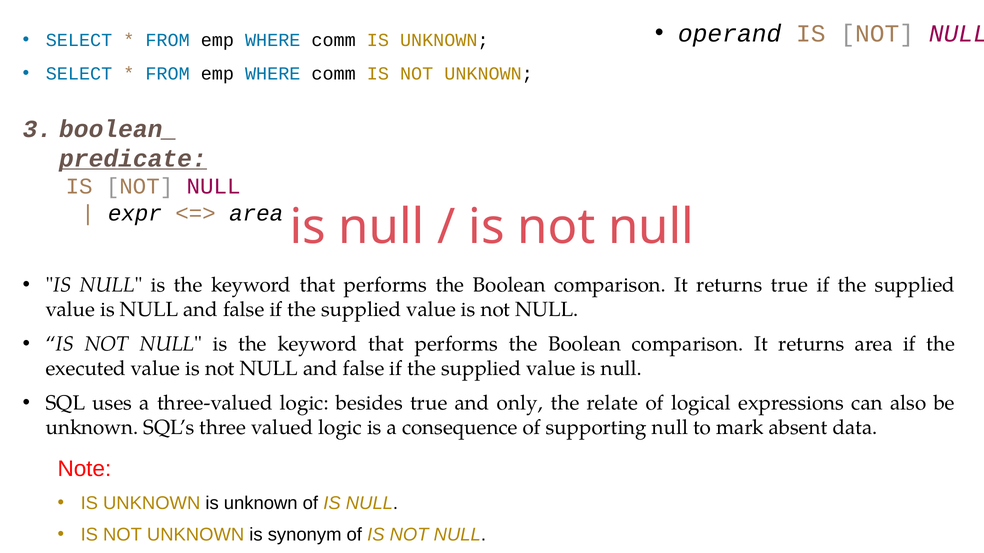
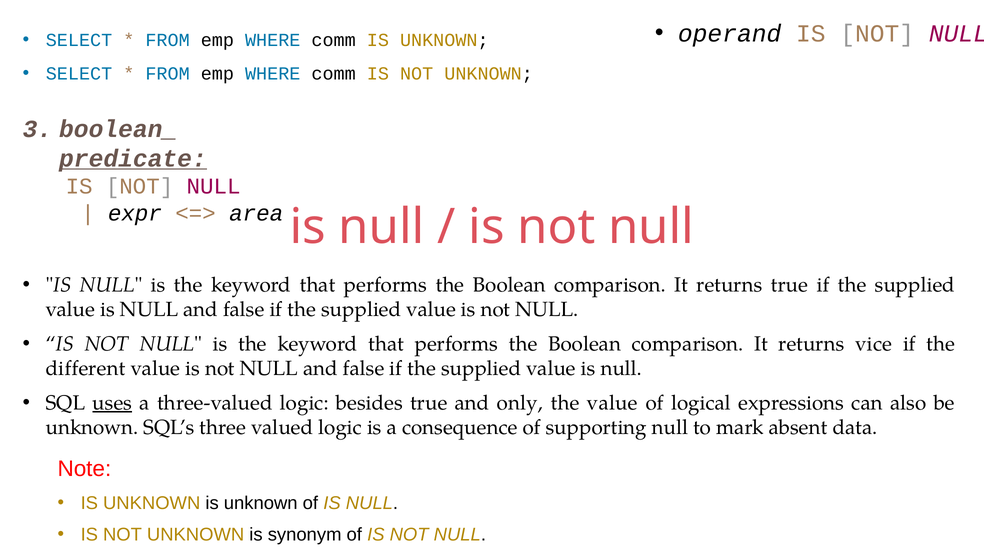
returns area: area -> vice (874, 344)
executed: executed -> different (86, 369)
uses underline: none -> present (112, 403)
the relate: relate -> value (612, 403)
